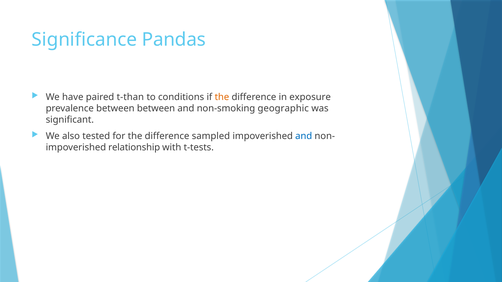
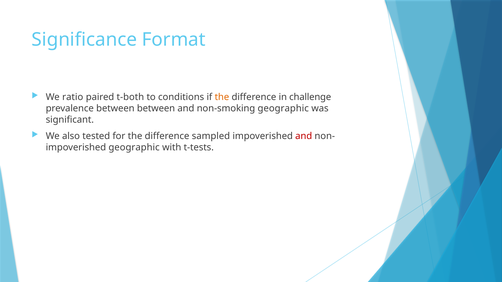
Pandas: Pandas -> Format (174, 40)
have: have -> ratio (73, 97)
t-than: t-than -> t-both (130, 97)
exposure: exposure -> challenge (310, 97)
and colour: blue -> red (304, 136)
impoverished relationship: relationship -> geographic (134, 148)
